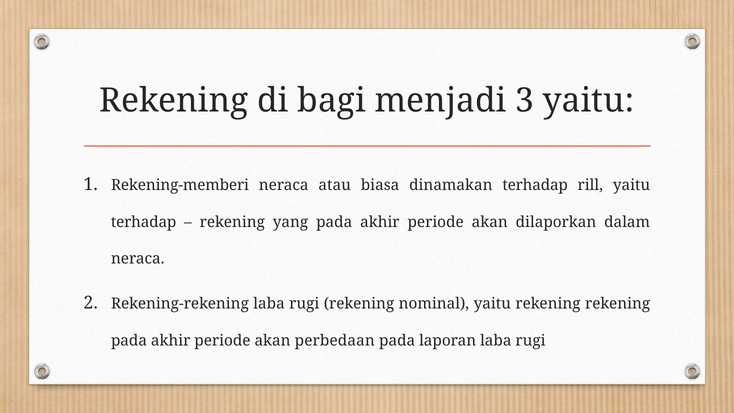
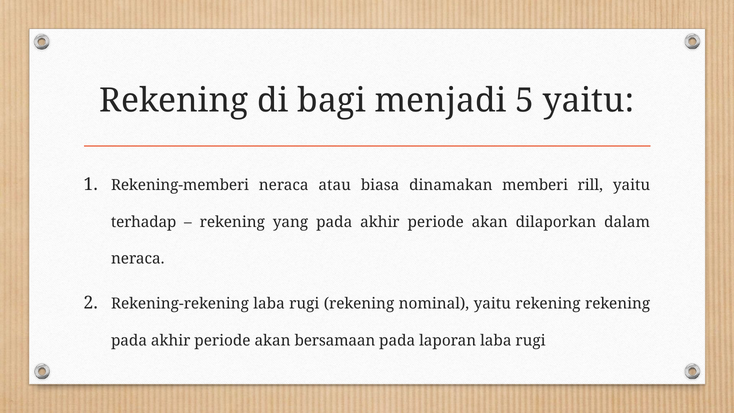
3: 3 -> 5 (525, 101)
dinamakan terhadap: terhadap -> memberi (535, 185)
perbedaan: perbedaan -> bersamaan (335, 340)
